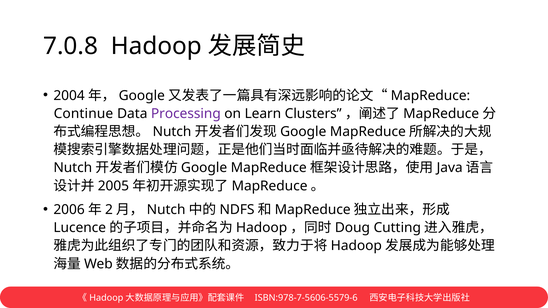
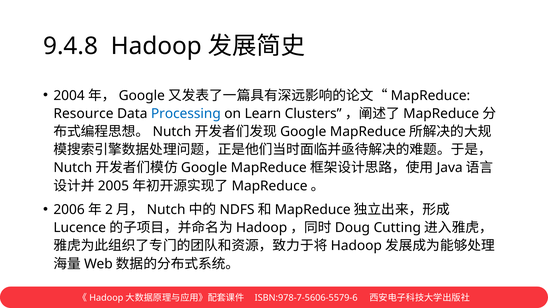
7.0.8: 7.0.8 -> 9.4.8 (71, 46)
Continue: Continue -> Resource (83, 114)
Processing colour: purple -> blue (186, 114)
